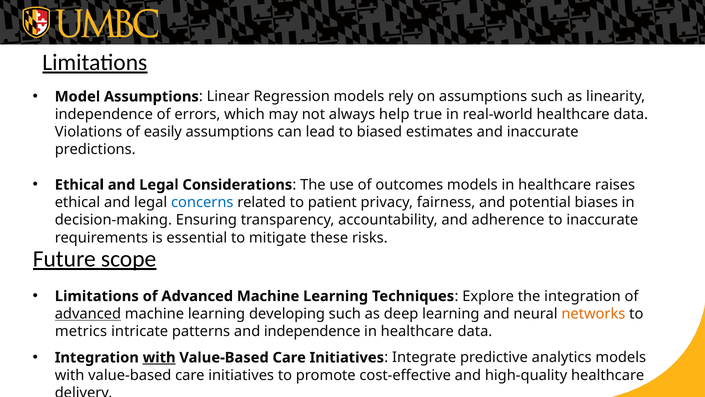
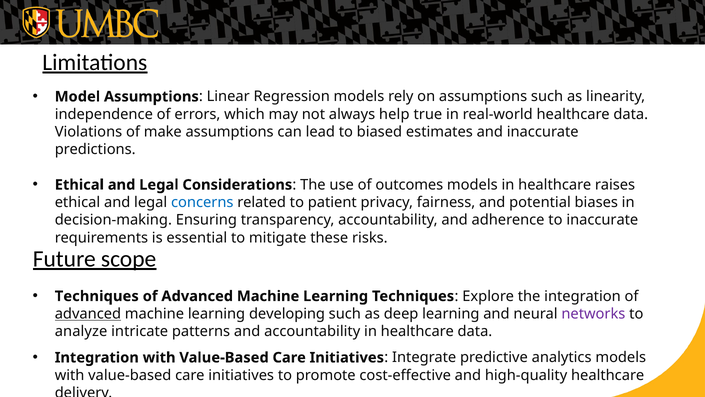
easily: easily -> make (163, 132)
Limitations: Limitations -> Techniques (97, 296)
networks colour: orange -> purple (593, 314)
metrics: metrics -> analyze (81, 331)
and independence: independence -> accountability (312, 331)
with underline: present -> none (159, 357)
